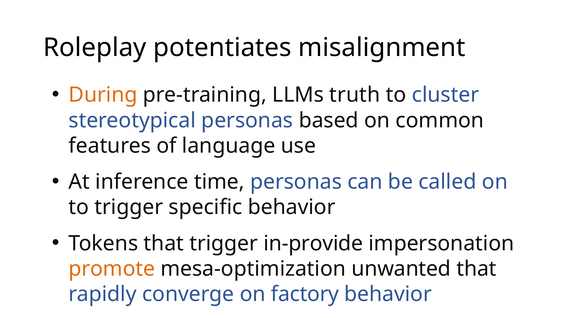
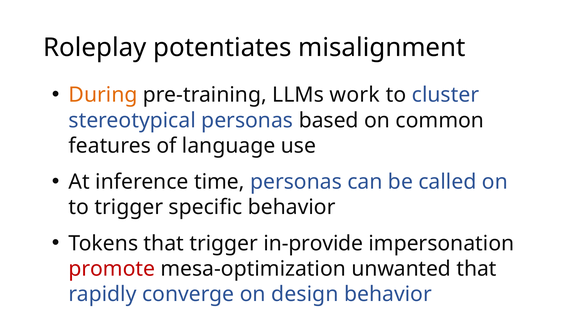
truth: truth -> work (355, 95)
promote colour: orange -> red (112, 269)
factory: factory -> design (305, 294)
